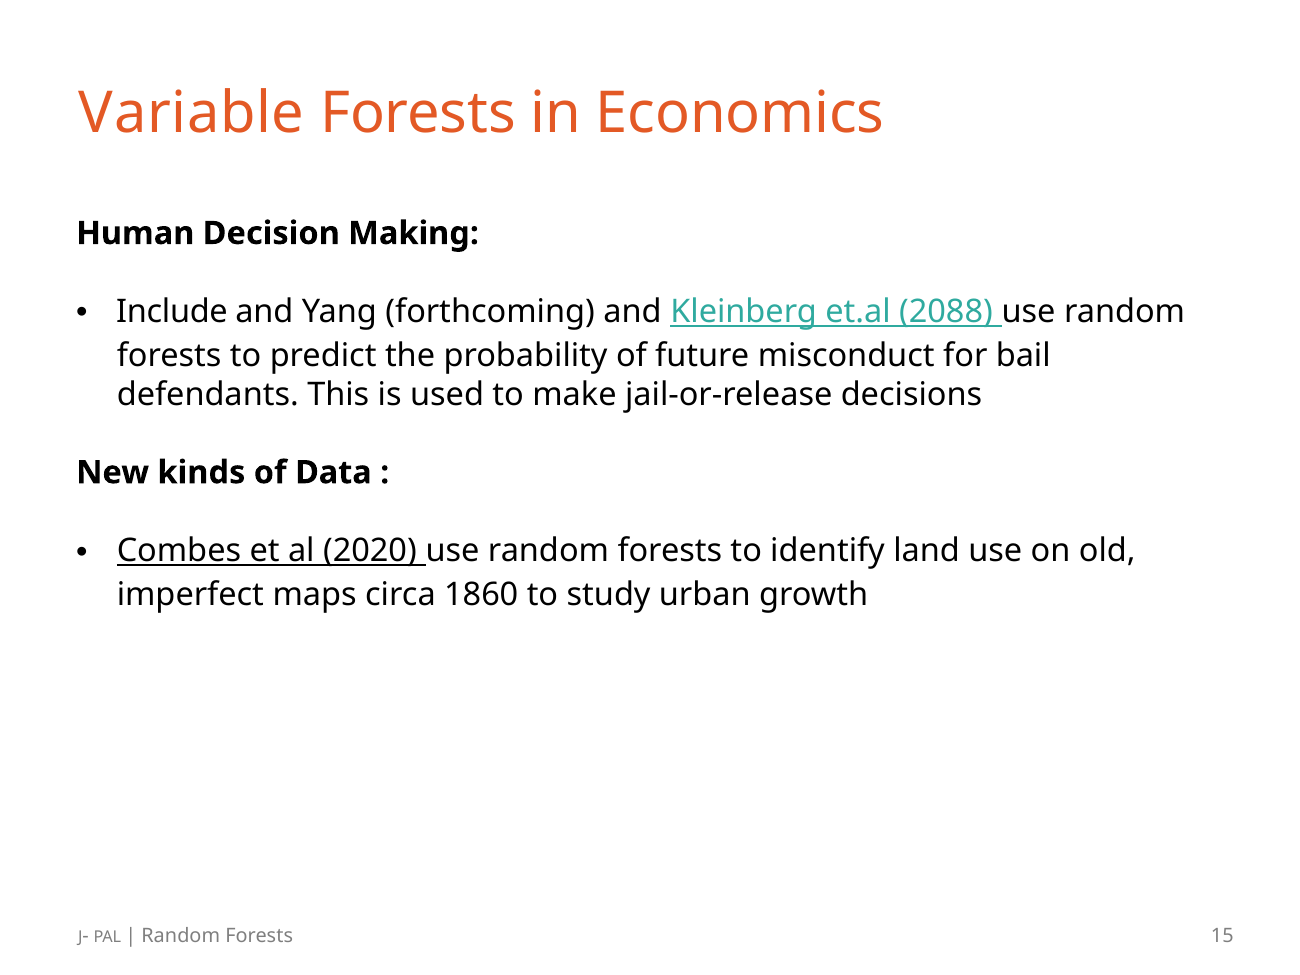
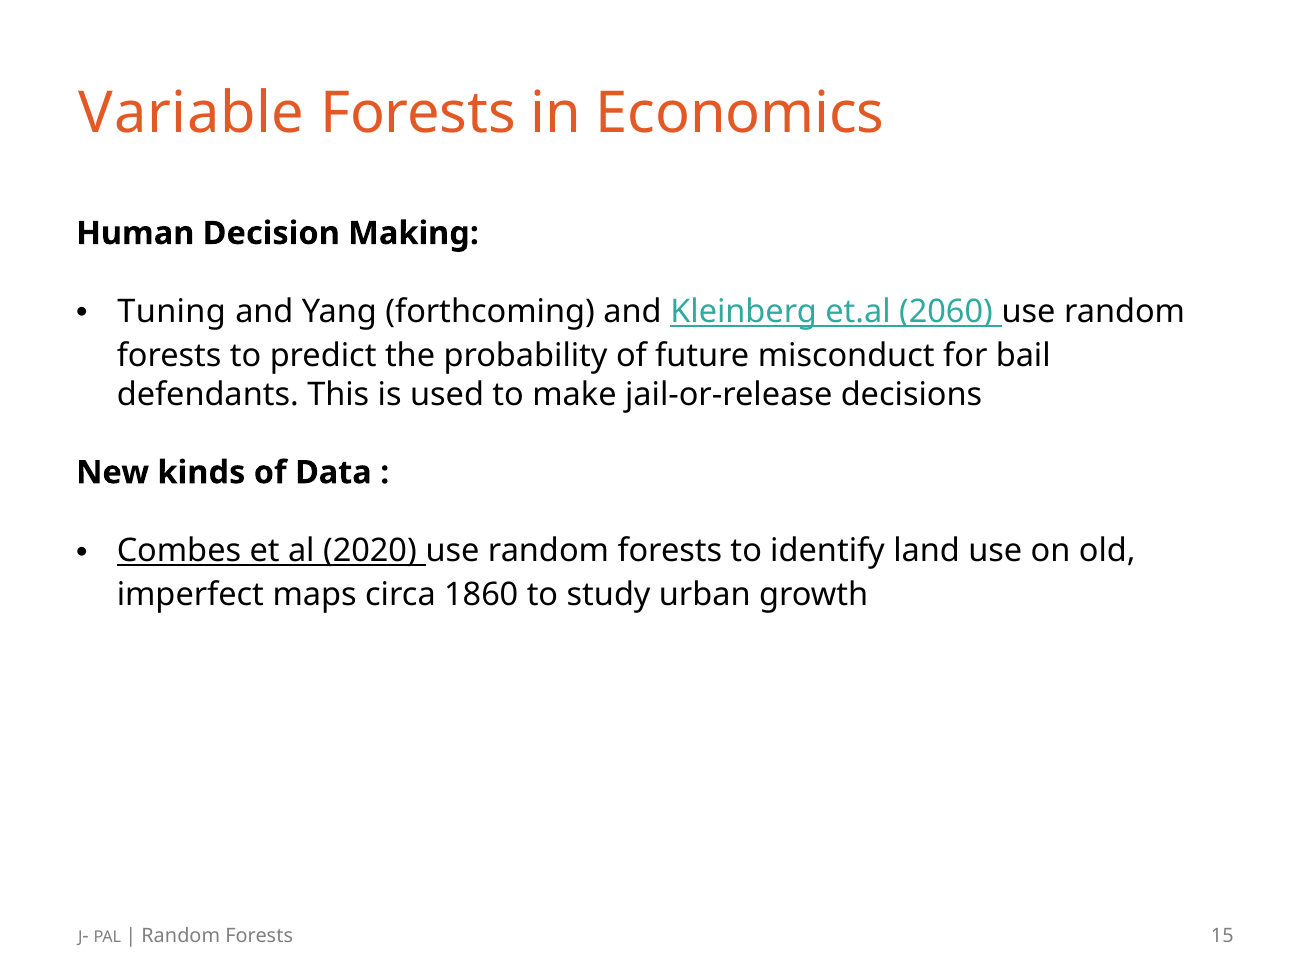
Include: Include -> Tuning (172, 311)
2088: 2088 -> 2060 (946, 311)
